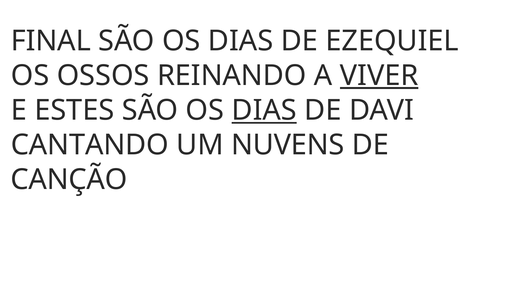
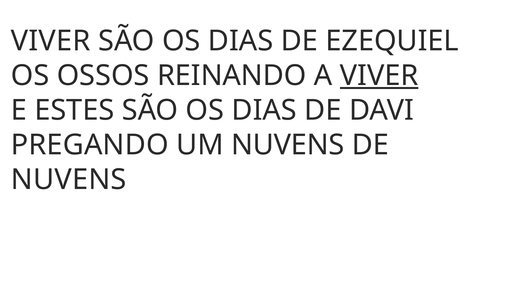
FINAL: FINAL -> VIVER (51, 41)
DIAS underline: present -> none (264, 110)
CANTANDO: CANTANDO -> PREGANDO (90, 145)
CANÇÃO: CANÇÃO -> NUVENS (69, 180)
